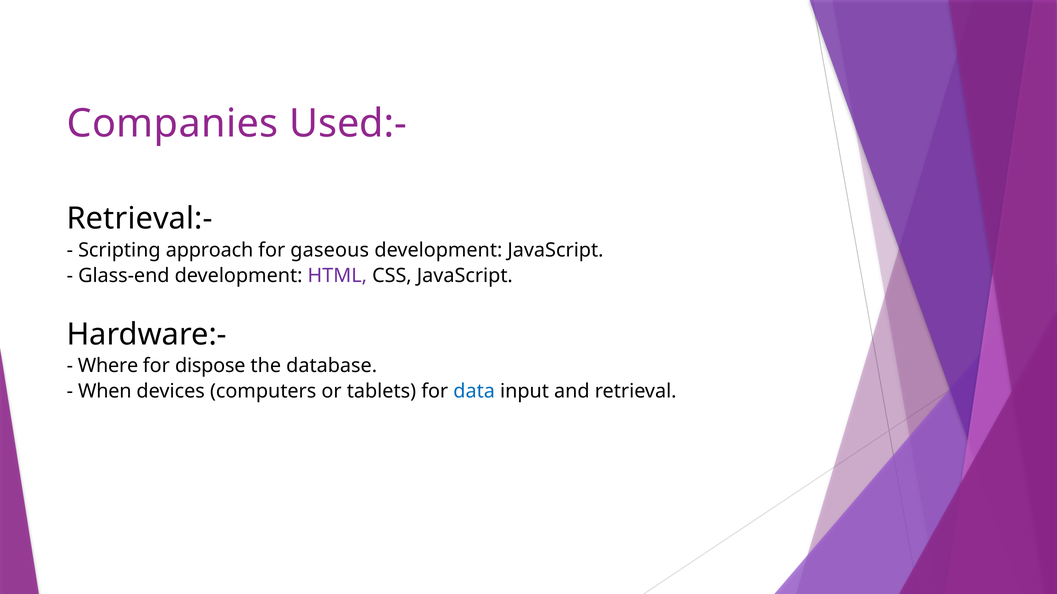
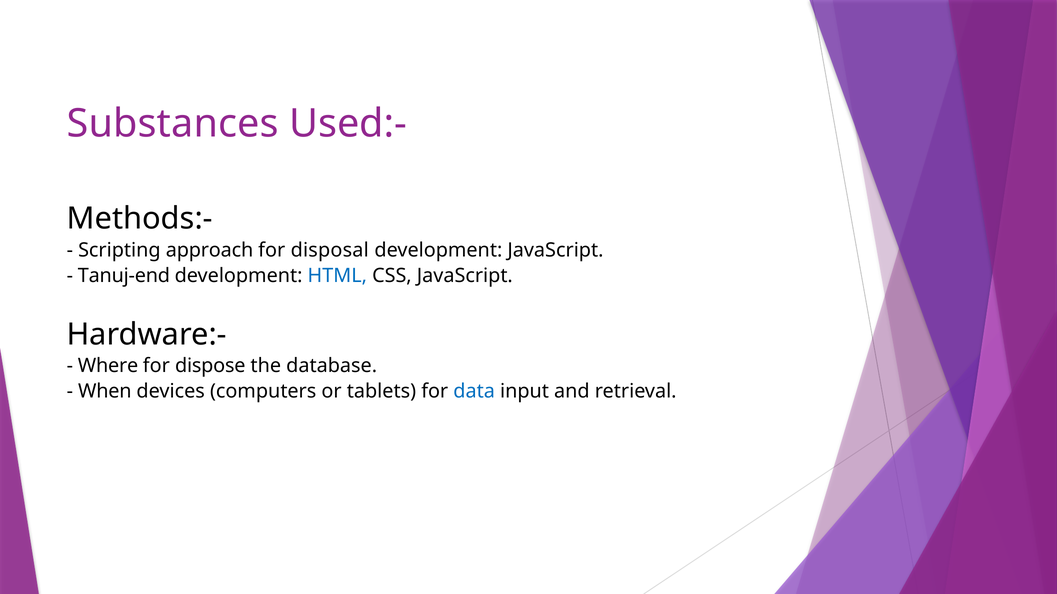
Companies: Companies -> Substances (173, 124)
Retrieval:-: Retrieval:- -> Methods:- (140, 219)
gaseous: gaseous -> disposal (330, 250)
Glass-end: Glass-end -> Tanuj-end (124, 276)
HTML colour: purple -> blue (337, 276)
